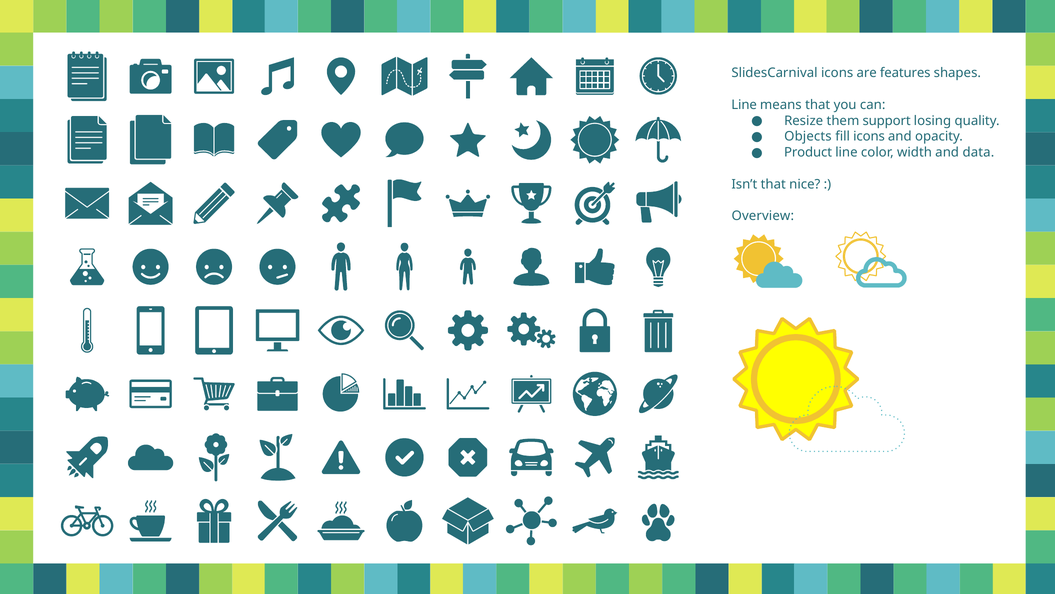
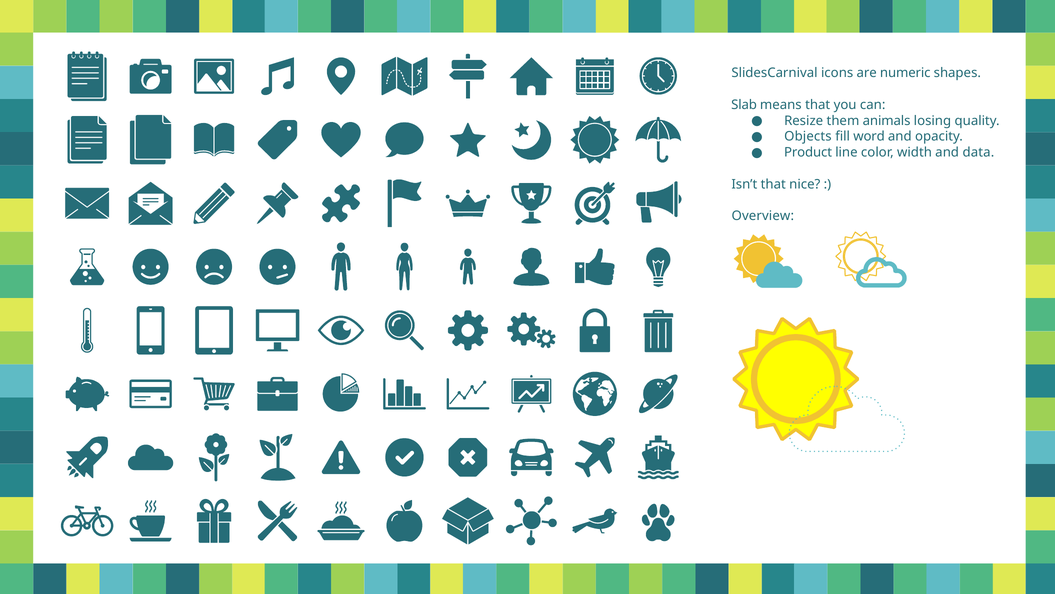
features: features -> numeric (905, 73)
Line: Line -> Slab (744, 105)
support: support -> animals (887, 121)
fill icons: icons -> word (869, 136)
